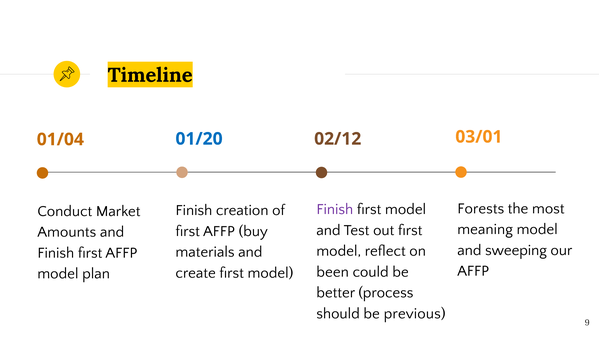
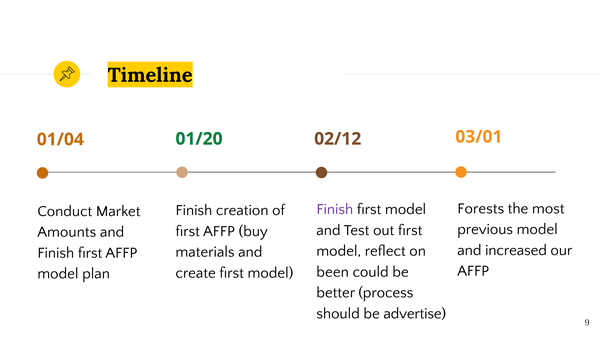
01/20 colour: blue -> green (199, 139)
meaning: meaning -> previous (485, 229)
sweeping: sweeping -> increased (516, 250)
previous: previous -> advertise (415, 313)
